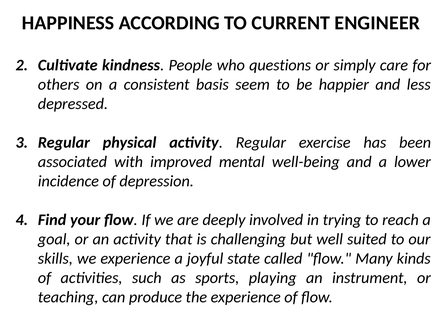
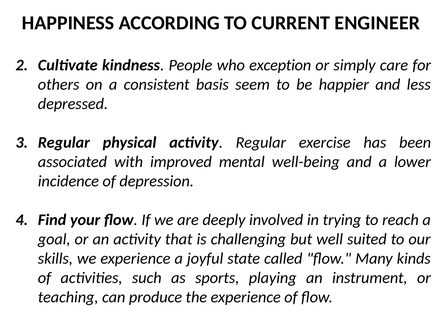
questions: questions -> exception (280, 65)
